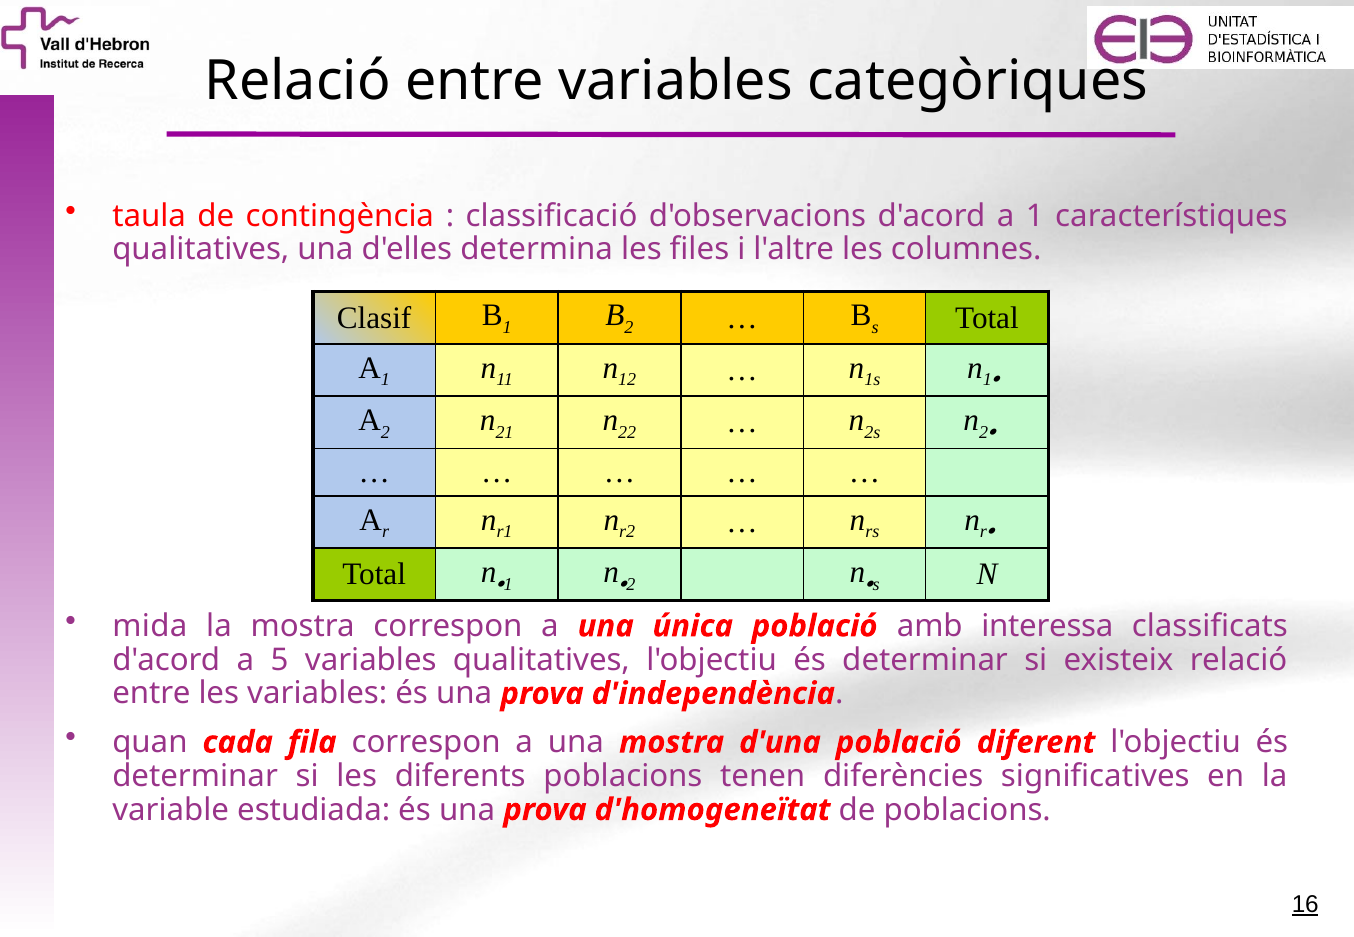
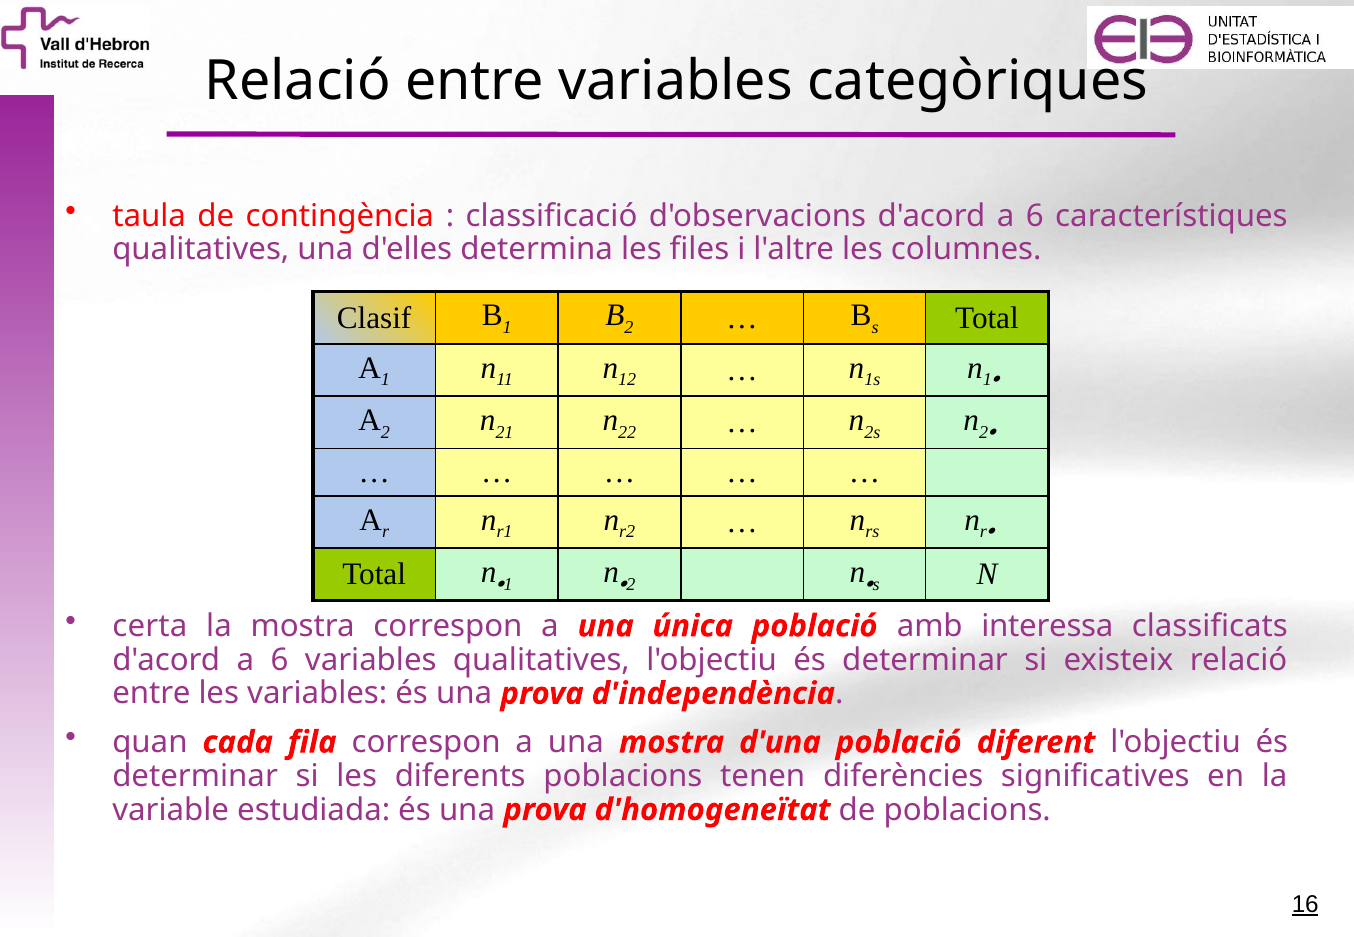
d'observacions d'acord a 1: 1 -> 6 (1035, 216)
mida: mida -> certa (150, 626)
5: 5 -> 6 (280, 660)
